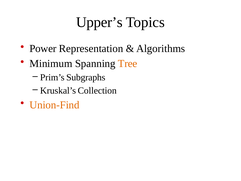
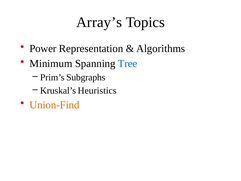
Upper’s: Upper’s -> Array’s (99, 22)
Tree colour: orange -> blue (128, 64)
Collection: Collection -> Heuristics (97, 91)
